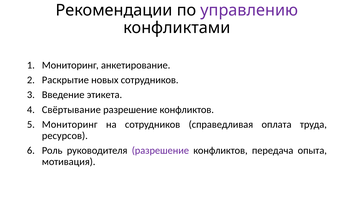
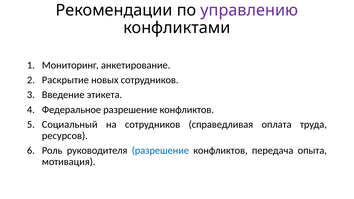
Свёртывание: Свёртывание -> Федеральное (71, 110)
Мониторинг: Мониторинг -> Социальный (70, 125)
разрешение colour: purple -> blue (160, 151)
